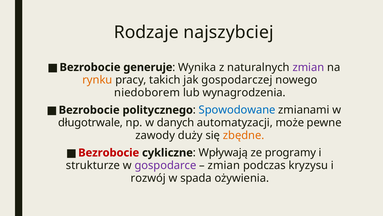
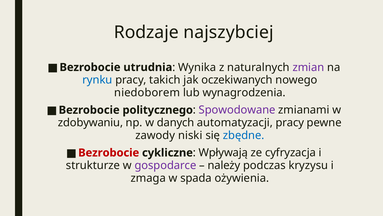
generuje: generuje -> utrudnia (148, 67)
rynku colour: orange -> blue (97, 80)
gospodarczej: gospodarczej -> oczekiwanych (237, 80)
Spowodowane colour: blue -> purple (237, 110)
długotrwale: długotrwale -> zdobywaniu (90, 122)
automatyzacji może: może -> pracy (290, 122)
duży: duży -> niski (190, 135)
zbędne colour: orange -> blue (244, 135)
programy: programy -> cyfryzacja (290, 152)
zmian: zmian -> należy (224, 165)
rozwój: rozwój -> zmaga (148, 178)
